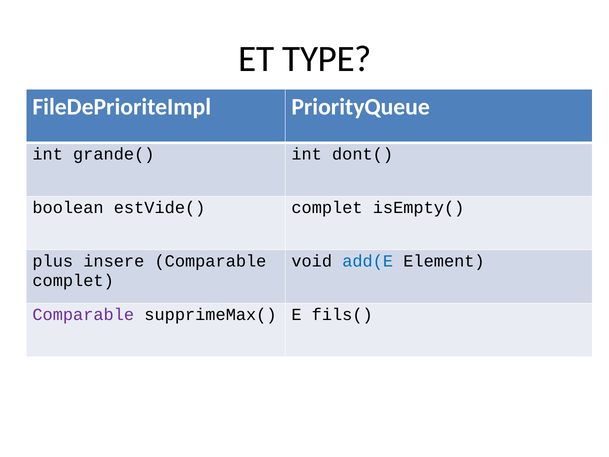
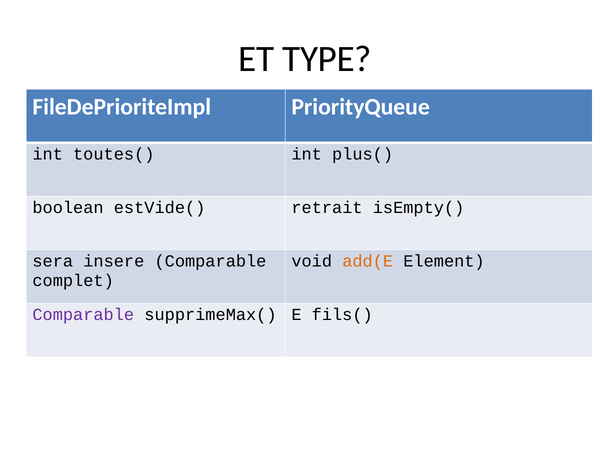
grande(: grande( -> toutes( (114, 154)
dont(: dont( -> plus( (363, 154)
estVide( complet: complet -> retrait (327, 208)
plus: plus -> sera (53, 261)
add(E colour: blue -> orange (368, 261)
